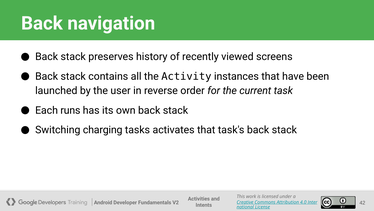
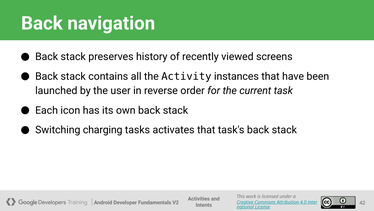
runs: runs -> icon (70, 110)
